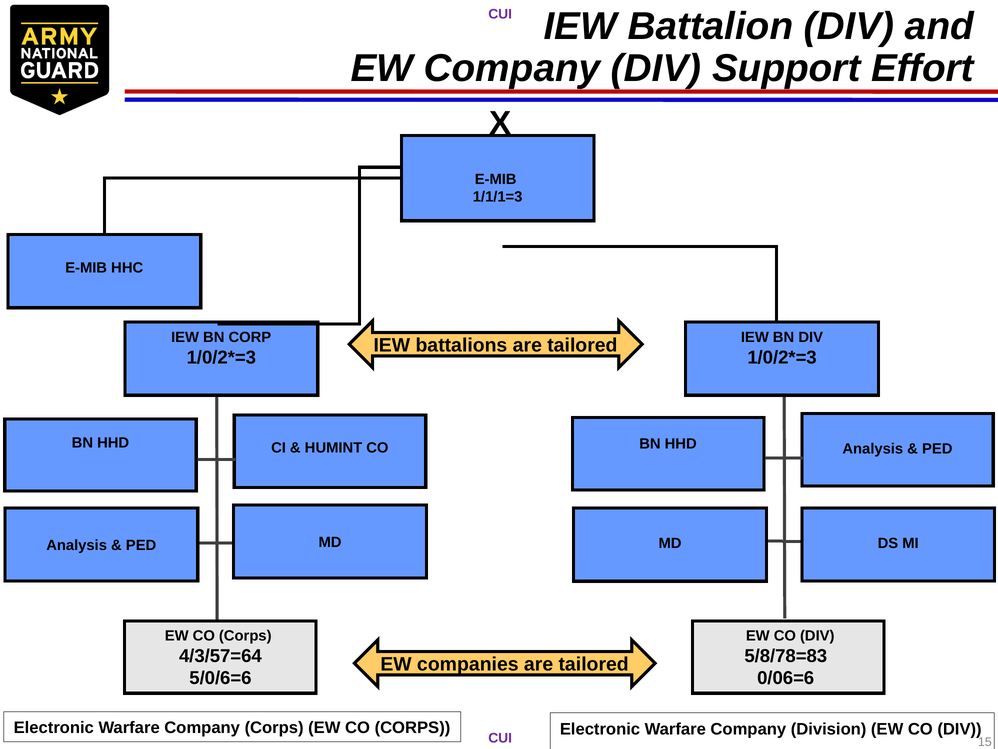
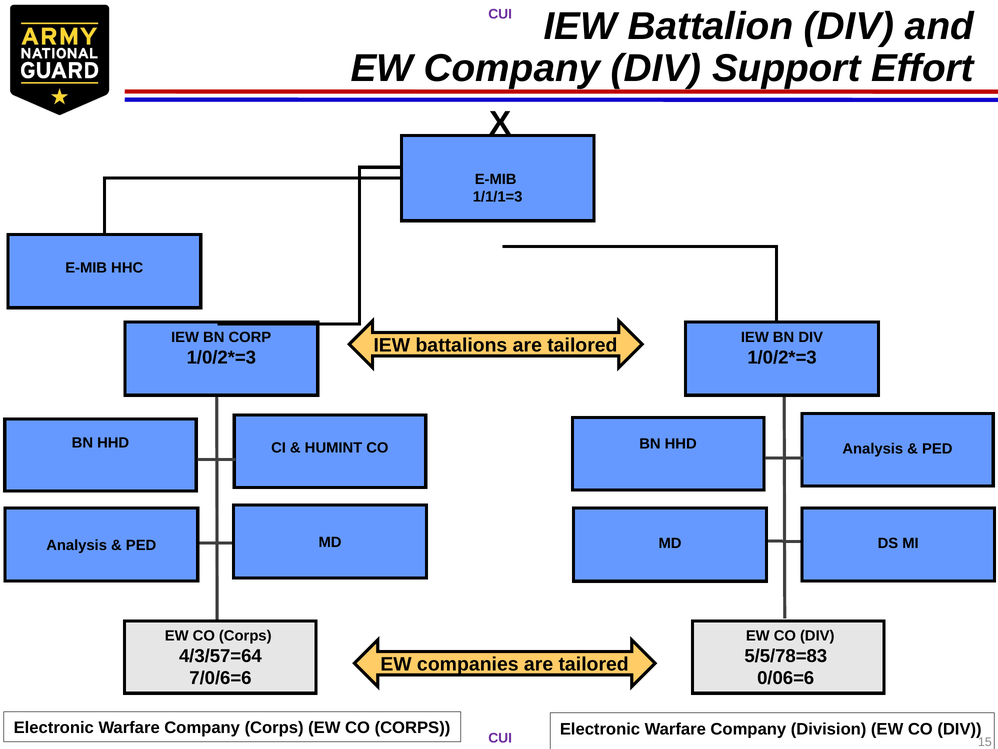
5/8/78=83: 5/8/78=83 -> 5/5/78=83 (786, 656)
5/0/6=6: 5/0/6=6 -> 7/0/6=6 (220, 678)
